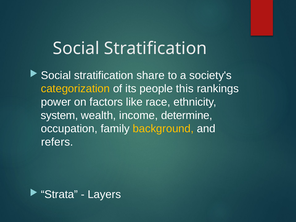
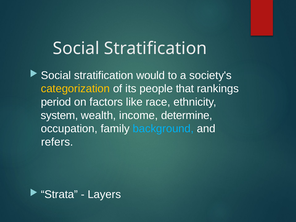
share: share -> would (151, 75)
this: this -> that (185, 89)
power: power -> period (56, 102)
background colour: yellow -> light blue (163, 129)
